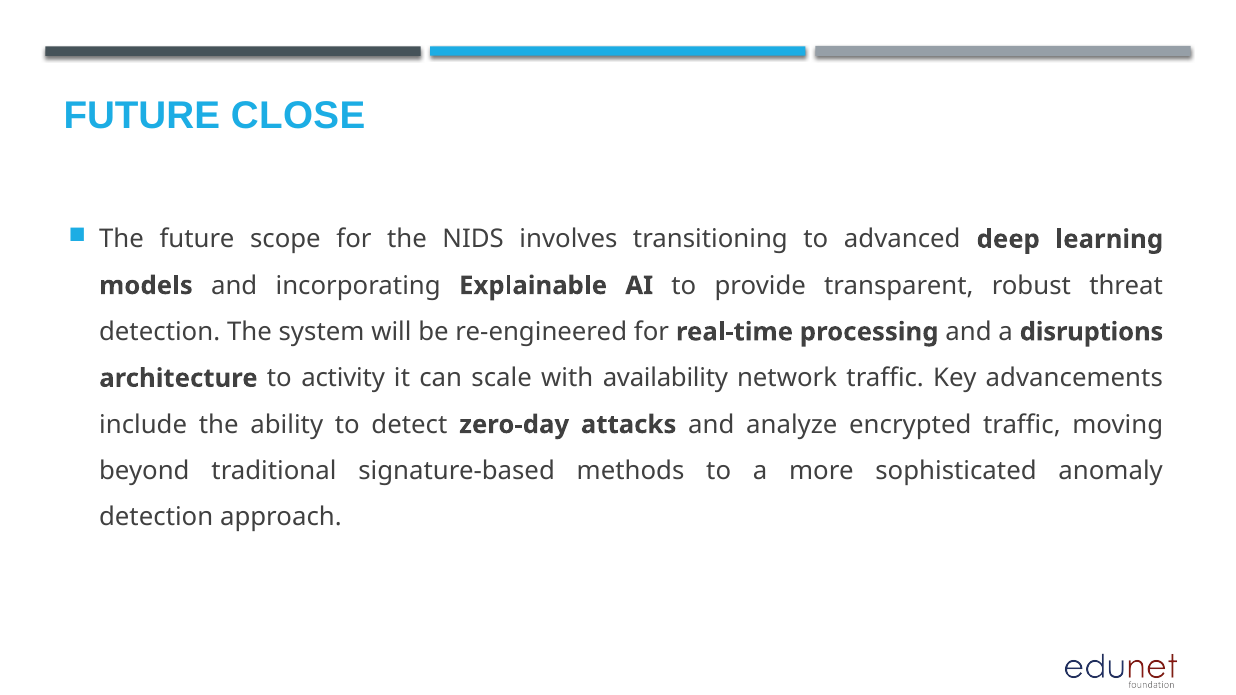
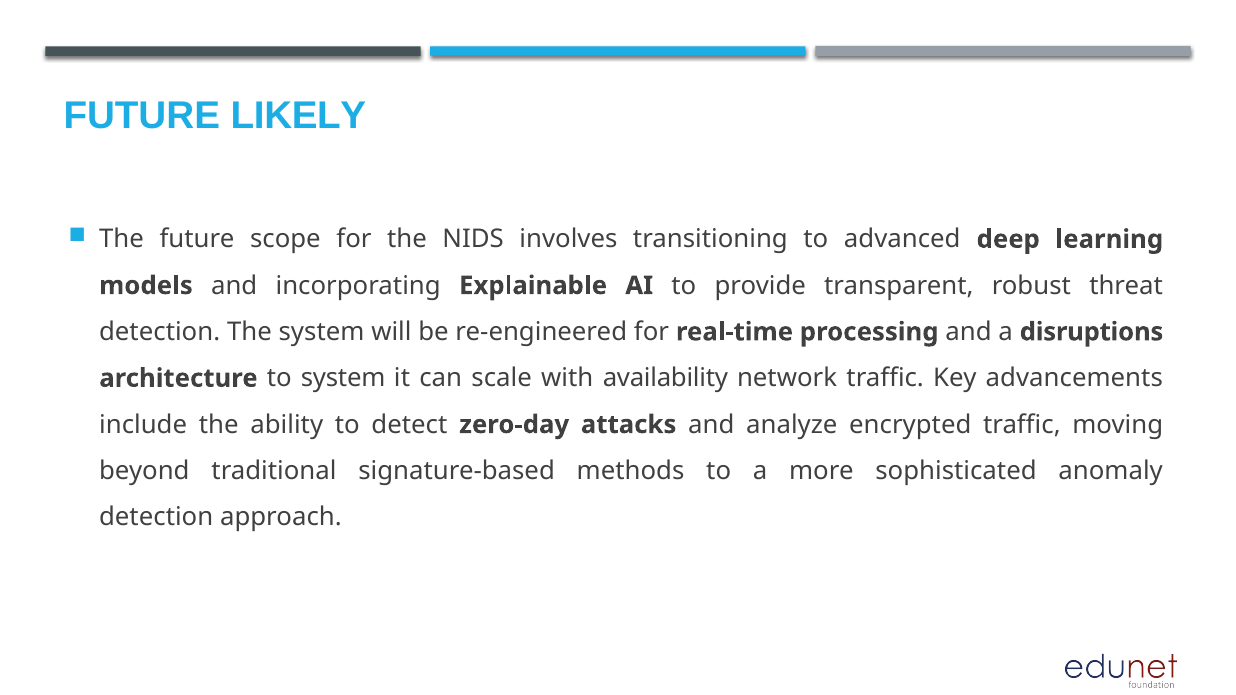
CLOSE: CLOSE -> LIKELY (298, 116)
to activity: activity -> system (343, 378)
